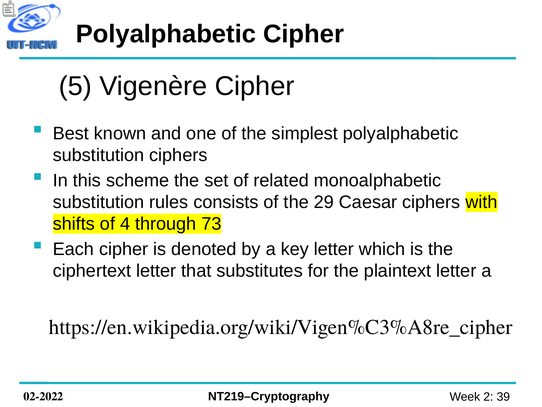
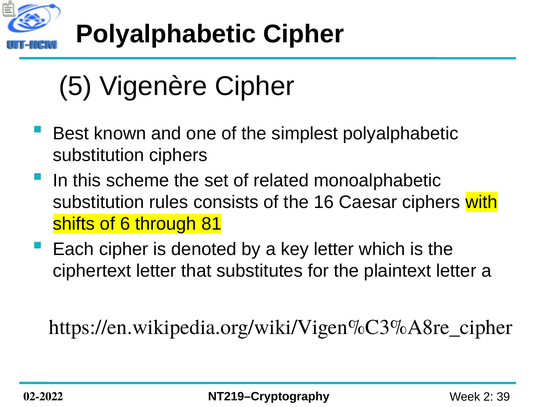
29: 29 -> 16 (324, 202)
4: 4 -> 6 (125, 224)
73: 73 -> 81 (211, 224)
